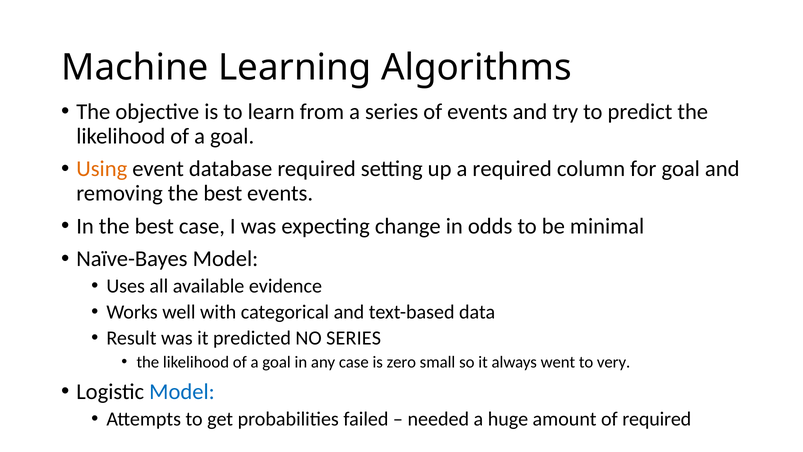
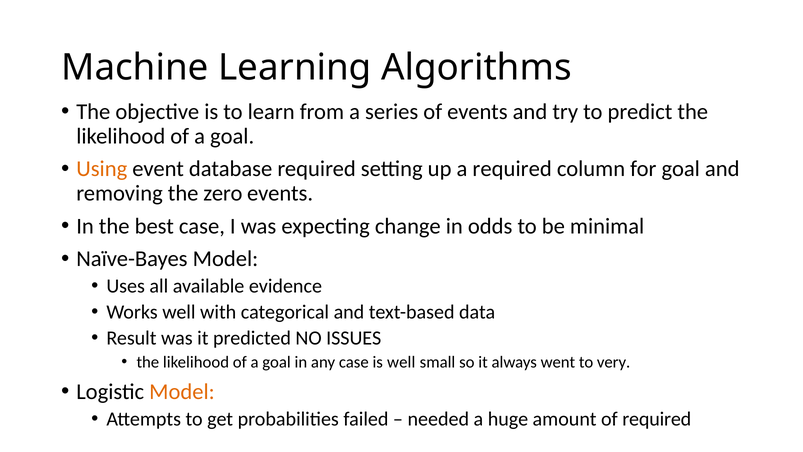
removing the best: best -> zero (223, 193)
NO SERIES: SERIES -> ISSUES (354, 338)
is zero: zero -> well (401, 362)
Model colour: blue -> orange (182, 391)
